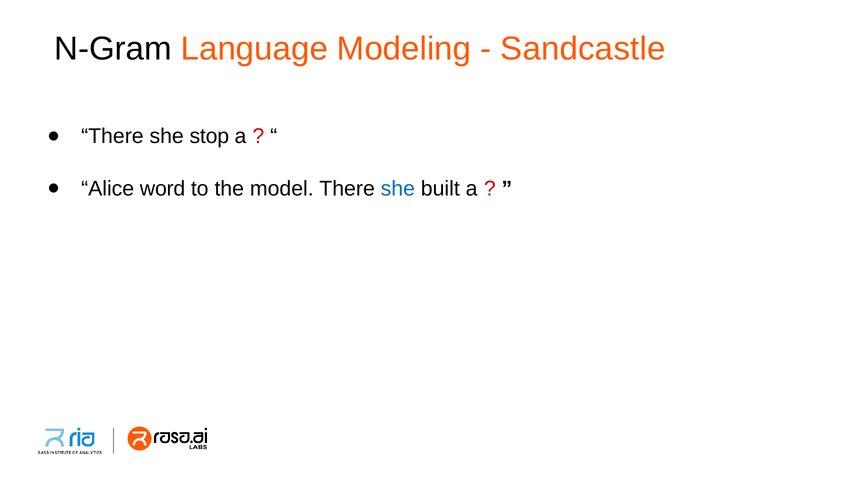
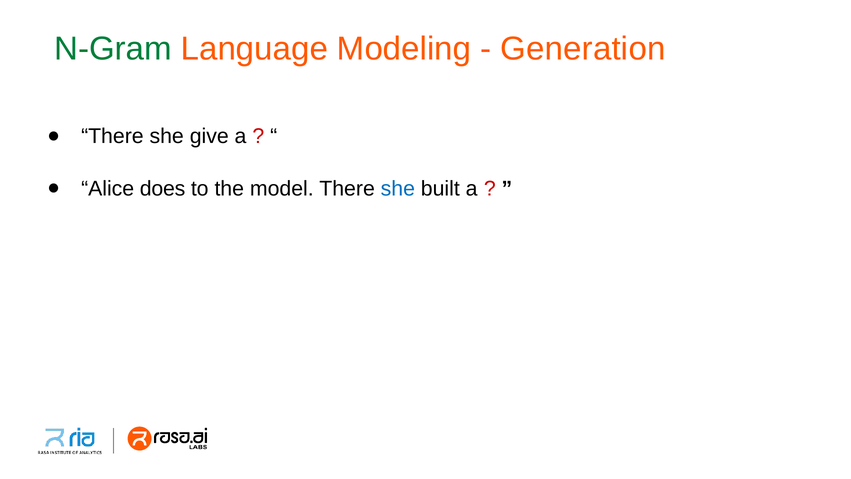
N-Gram colour: black -> green (113, 49)
Sandcastle: Sandcastle -> Generation (583, 49)
stop: stop -> give (209, 136)
word: word -> does (163, 188)
